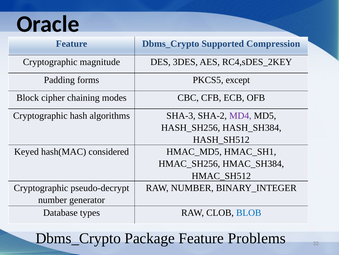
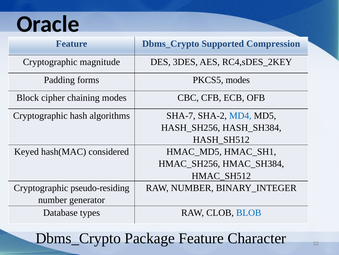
PKCS5 except: except -> modes (238, 80)
SHA-3: SHA-3 -> SHA-7 (181, 115)
MD4 colour: purple -> blue (240, 115)
pseudo-decrypt: pseudo-decrypt -> pseudo-residing (100, 187)
Problems: Problems -> Character (257, 238)
